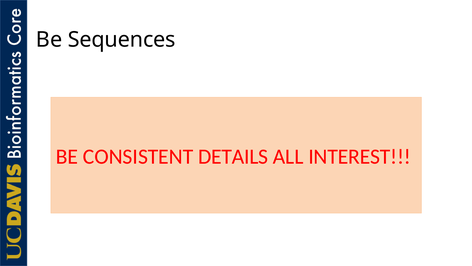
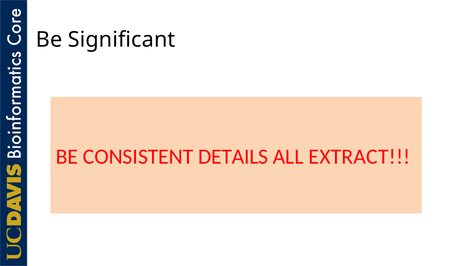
Sequences: Sequences -> Significant (122, 40)
INTEREST: INTEREST -> EXTRACT (359, 156)
